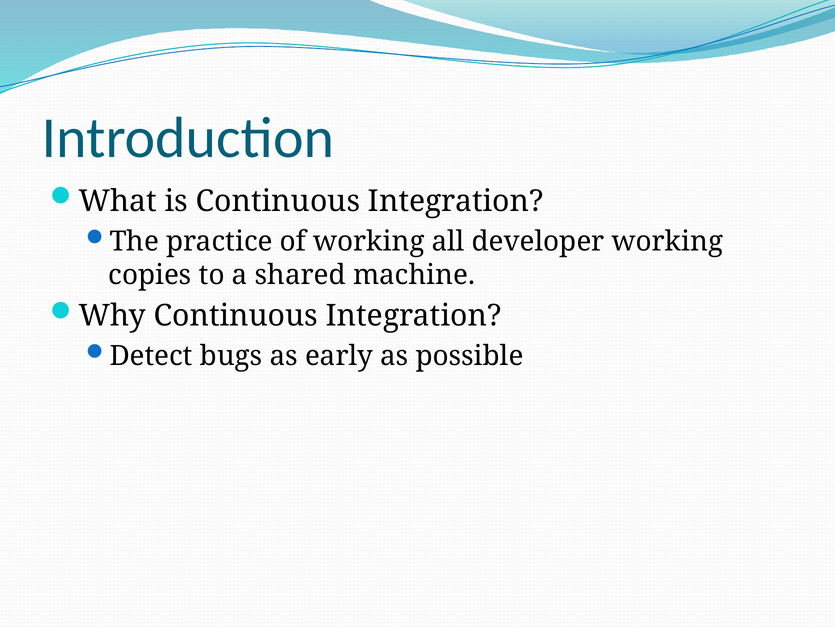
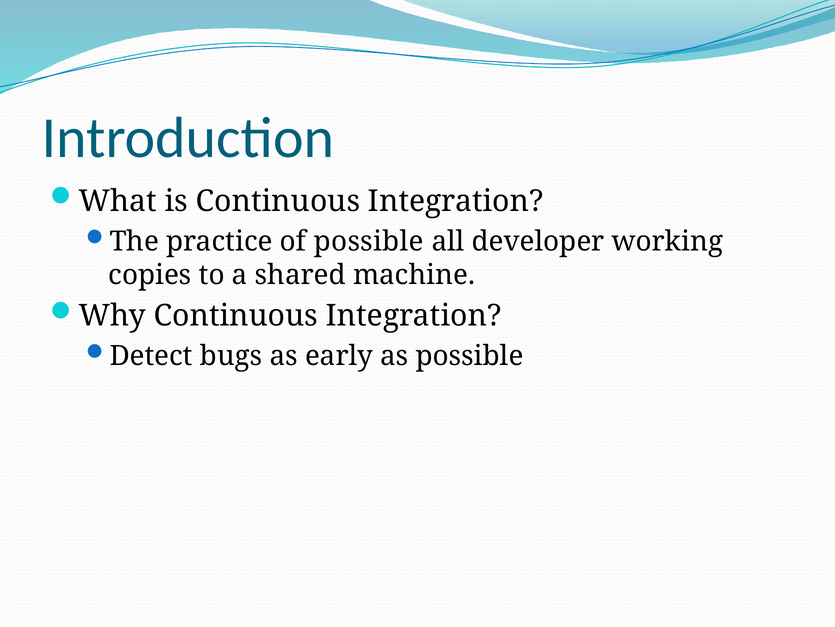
of working: working -> possible (369, 241)
